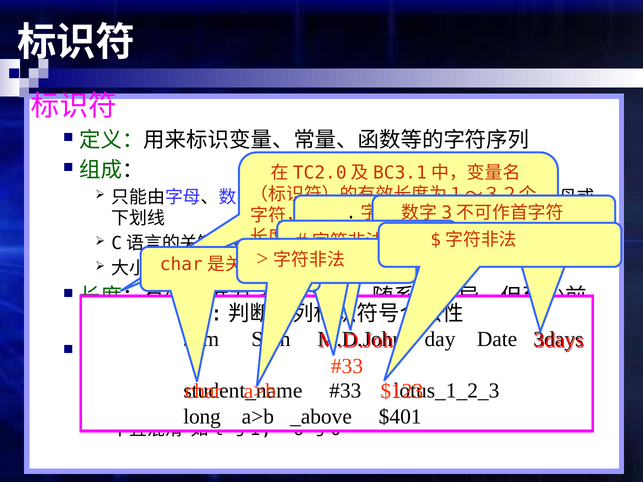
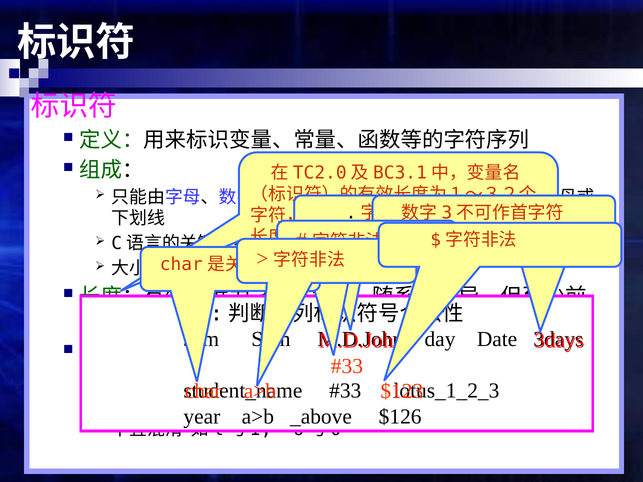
long: long -> year (202, 417)
$401: $401 -> $126 (400, 417)
